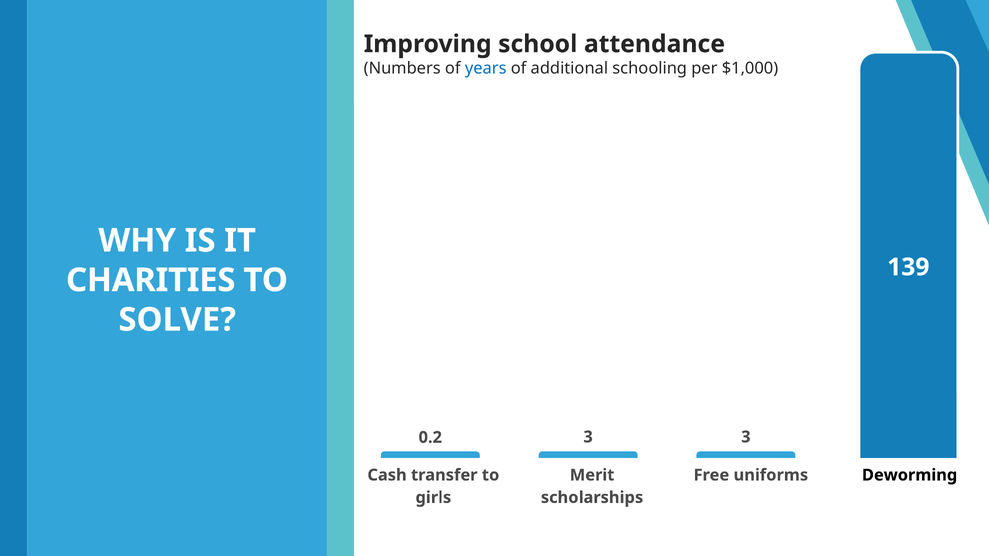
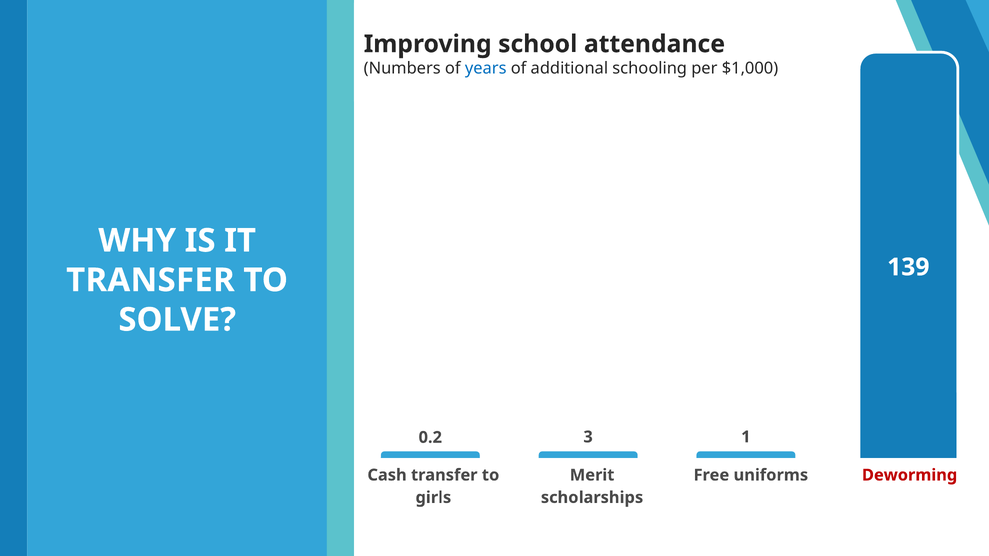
CHARITIES: CHARITIES -> TRANSFER (150, 280)
3 3: 3 -> 1 (746, 437)
Deworming colour: black -> red (910, 475)
